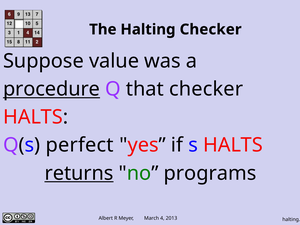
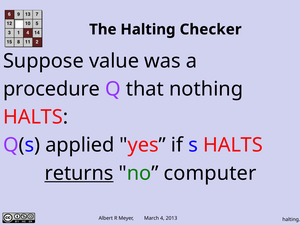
procedure underline: present -> none (52, 89)
that checker: checker -> nothing (206, 89)
perfect: perfect -> applied (80, 145)
programs: programs -> computer (210, 173)
